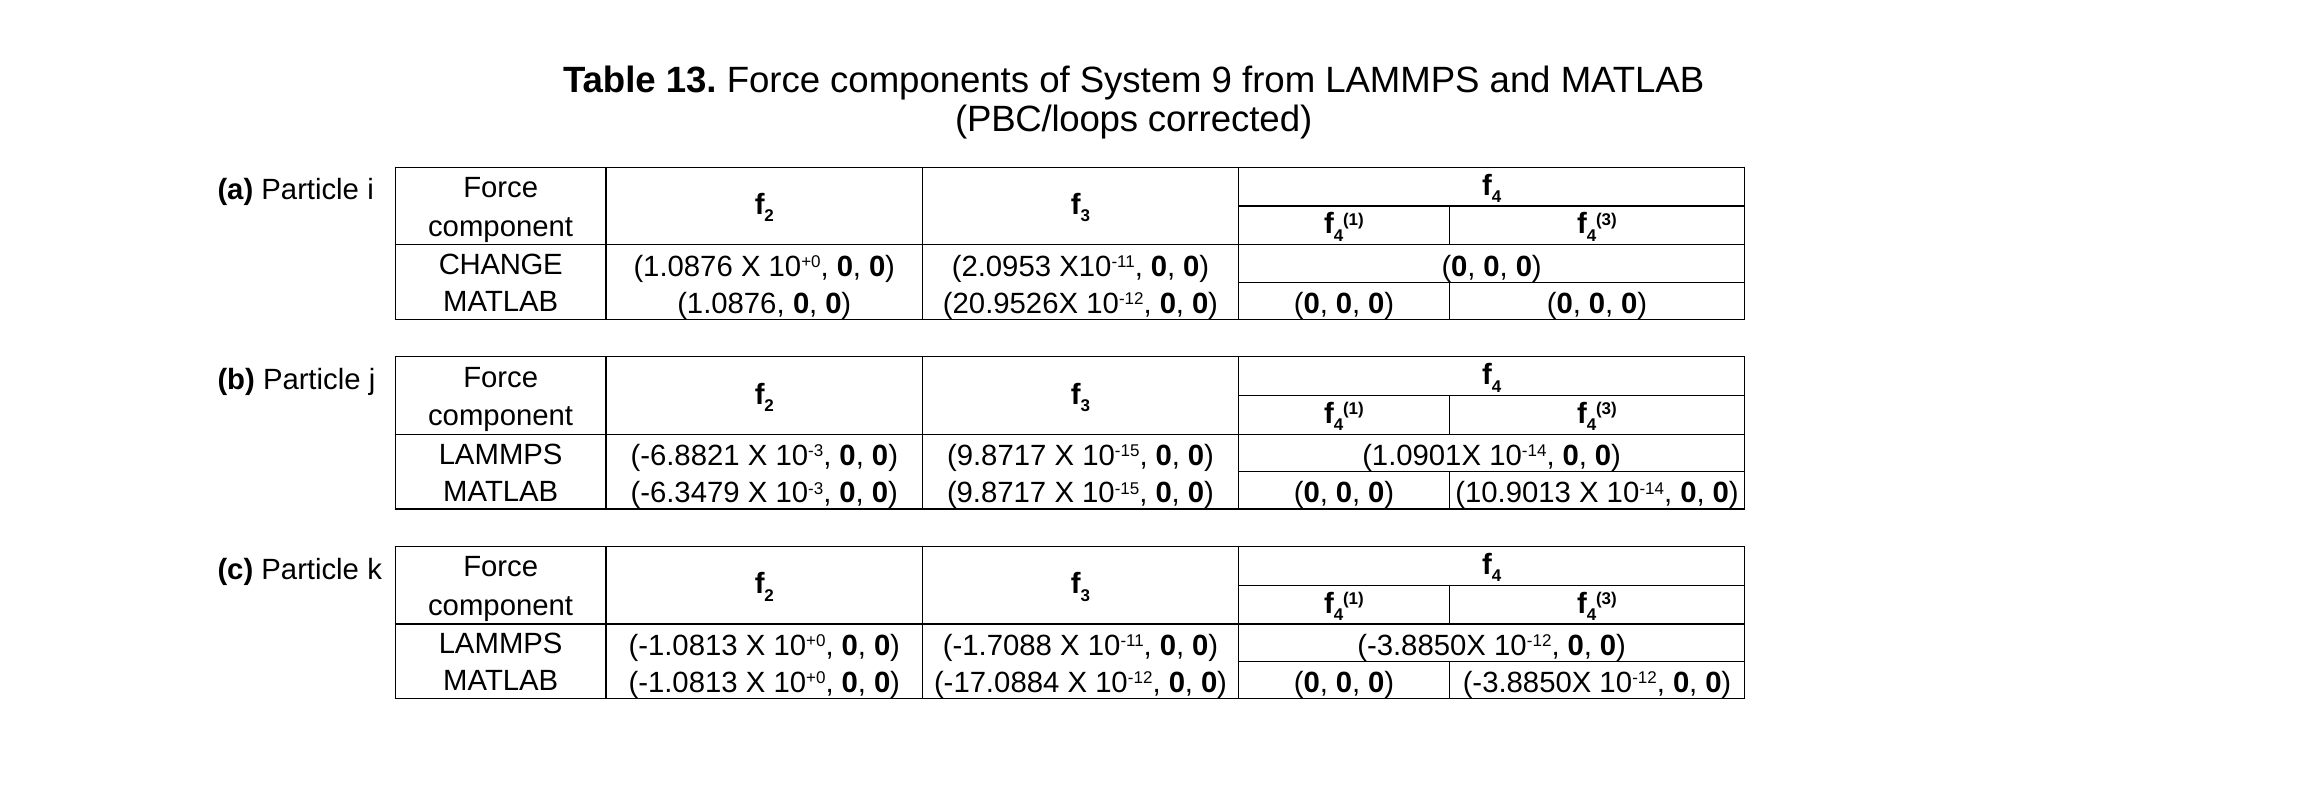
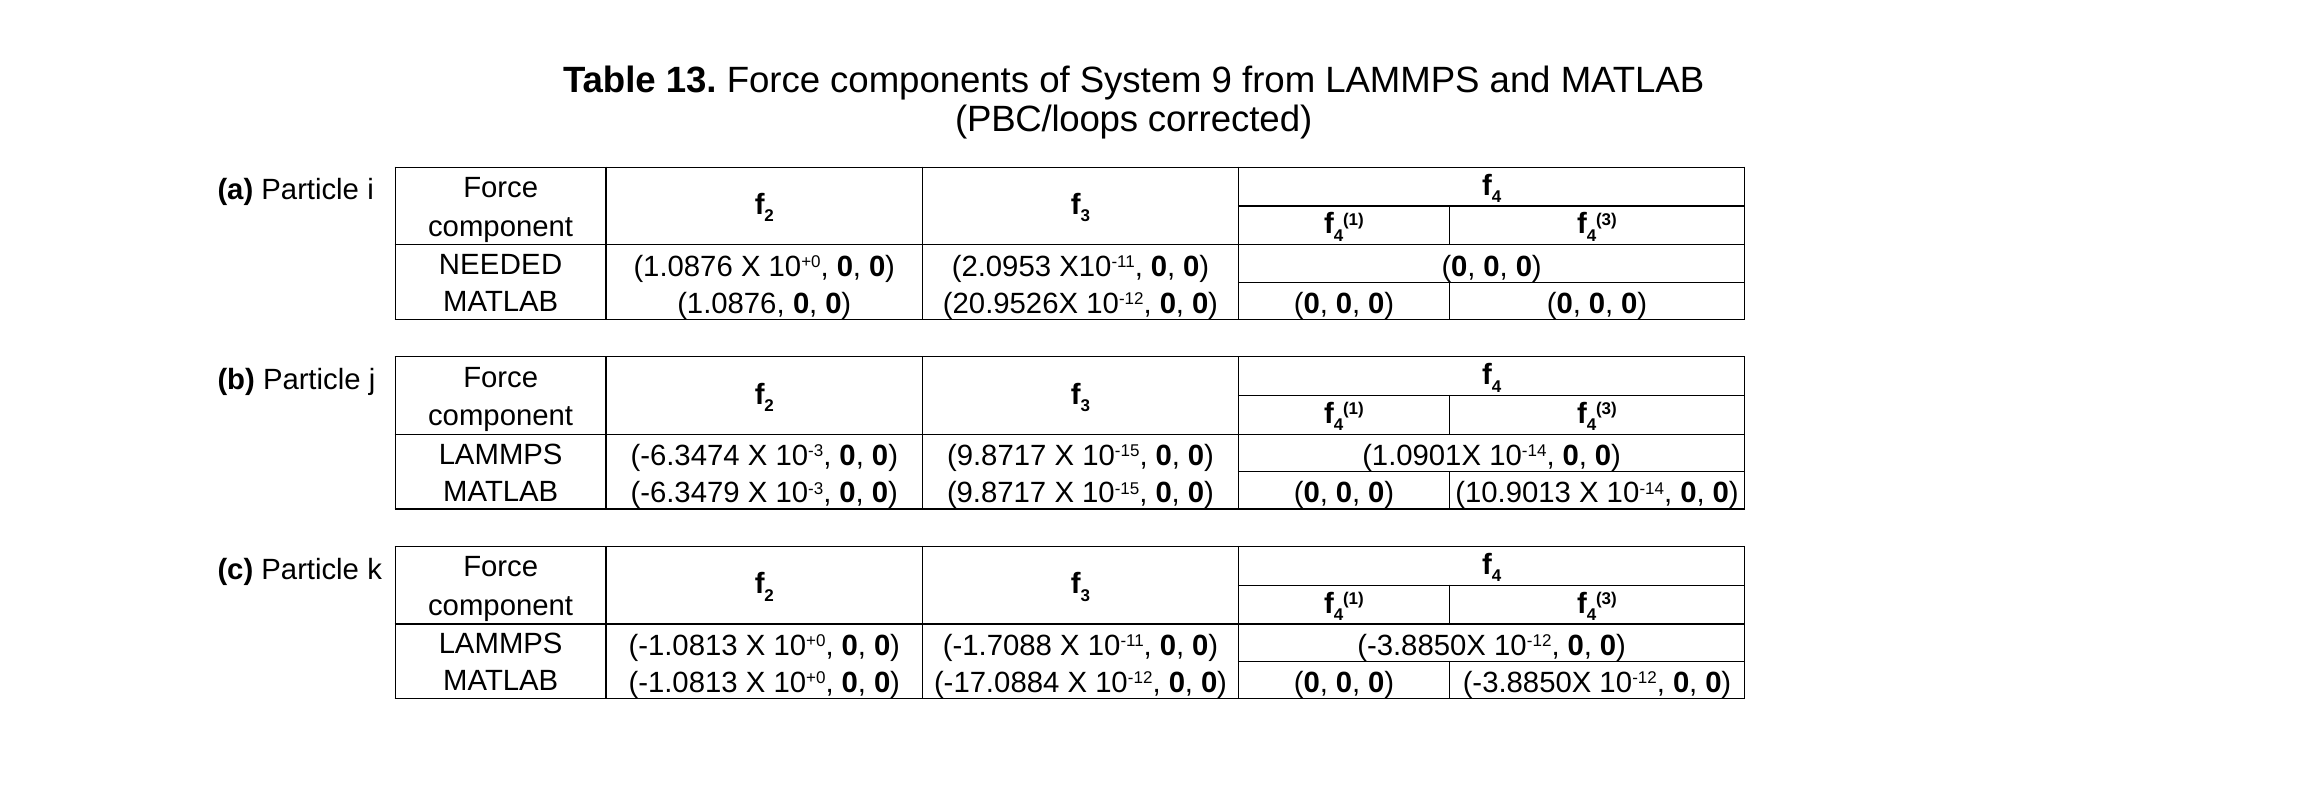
CHANGE: CHANGE -> NEEDED (500, 265)
-6.8821: -6.8821 -> -6.3474 (685, 456)
